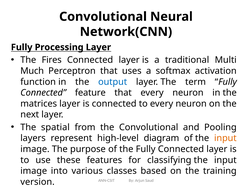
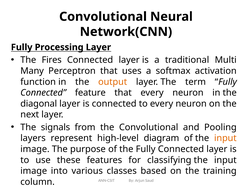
Much: Much -> Many (32, 71)
output colour: blue -> orange (113, 82)
matrices: matrices -> diagonal (39, 104)
spatial: spatial -> signals (55, 127)
version: version -> column (38, 182)
